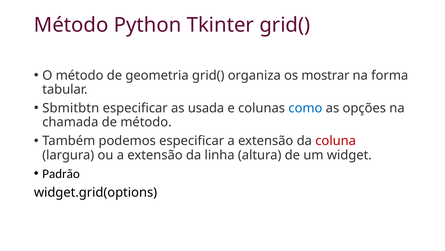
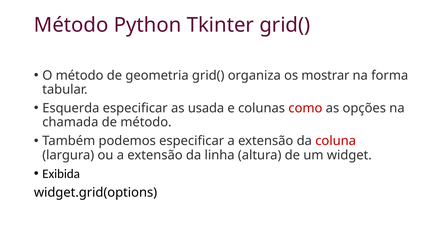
Sbmitbtn: Sbmitbtn -> Esquerda (71, 108)
como colour: blue -> red (305, 108)
Padrão: Padrão -> Exibida (61, 173)
